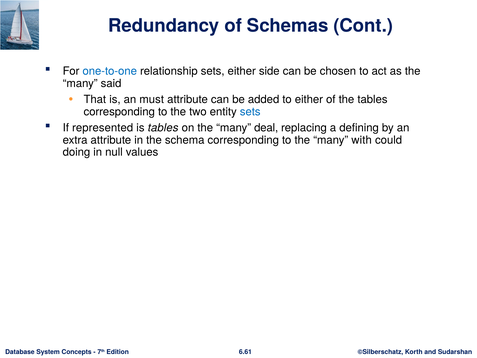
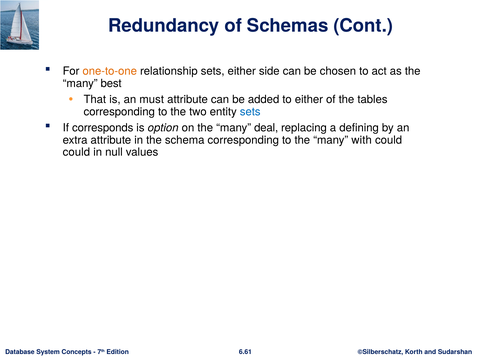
one-to-one colour: blue -> orange (110, 71)
said: said -> best (111, 83)
represented: represented -> corresponds (103, 128)
is tables: tables -> option (163, 128)
doing: doing -> could (76, 152)
